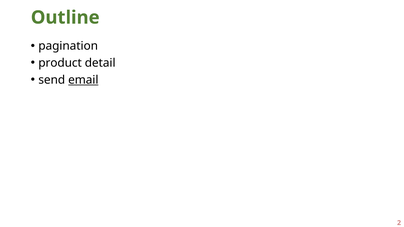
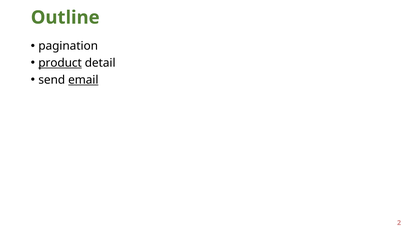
product underline: none -> present (60, 63)
